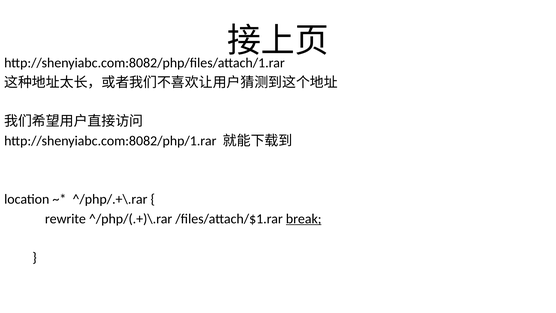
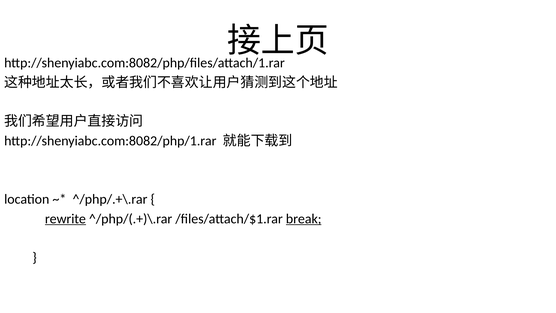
rewrite underline: none -> present (65, 219)
